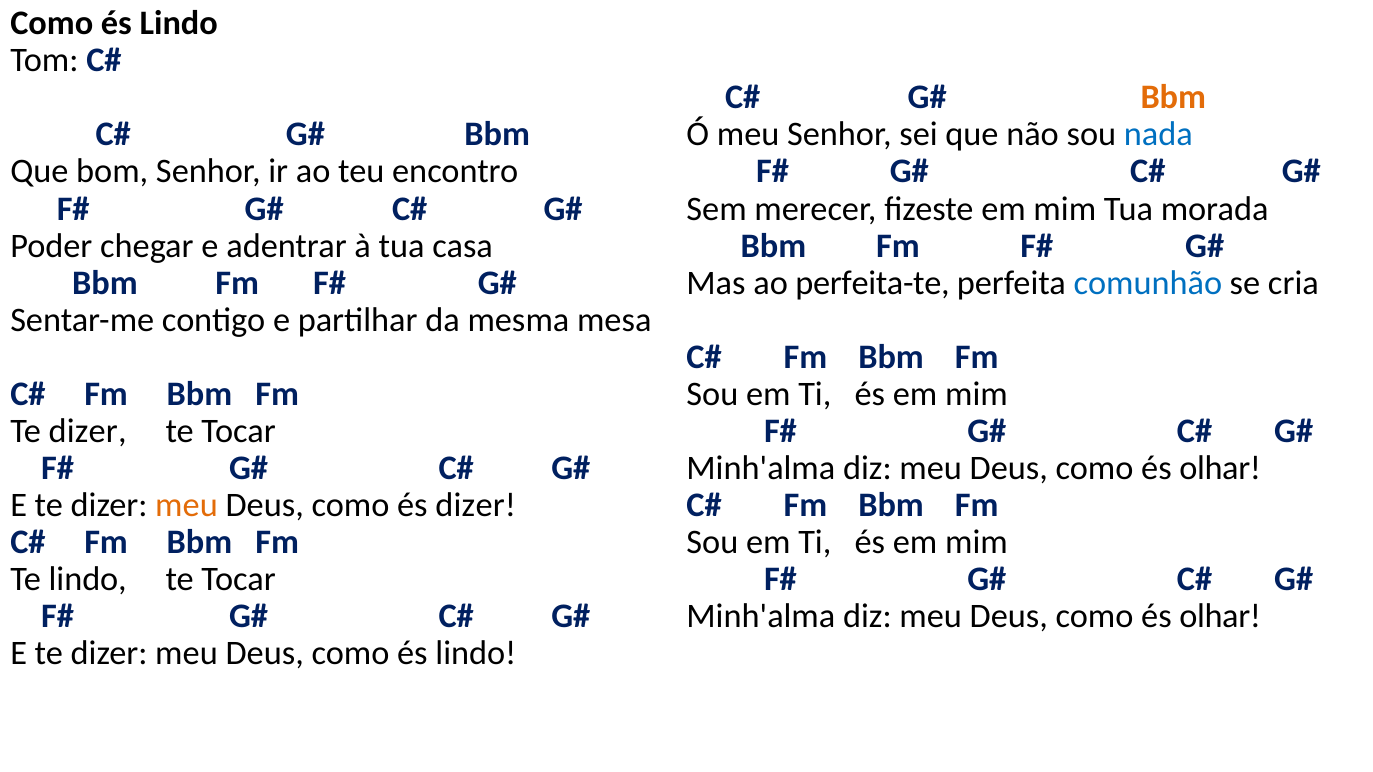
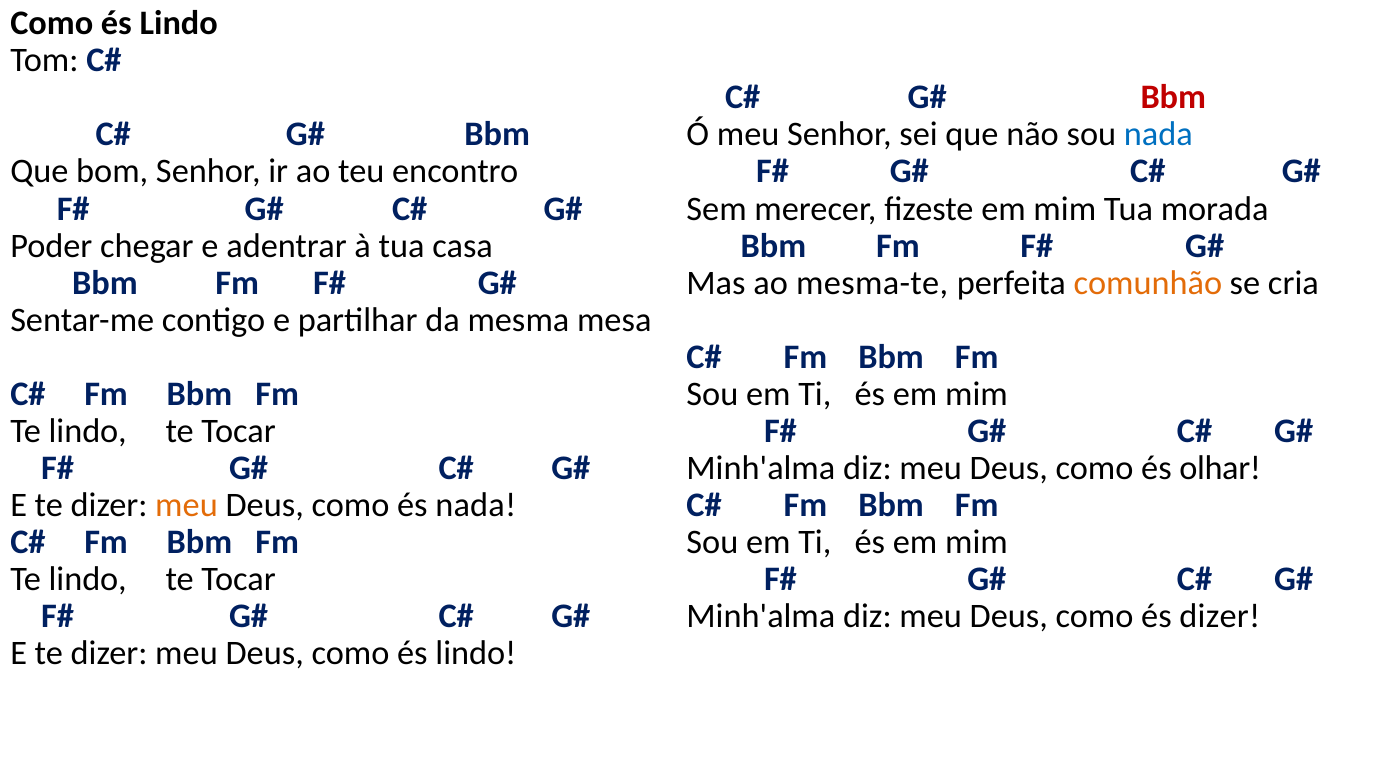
Bbm colour: orange -> red (1173, 98)
perfeita-te: perfeita-te -> mesma-te (872, 283)
comunhão colour: blue -> orange (1148, 283)
dizer: dizer -> lindo (88, 431)
és dizer: dizer -> nada (476, 505)
olhar: olhar -> dizer (1220, 616)
